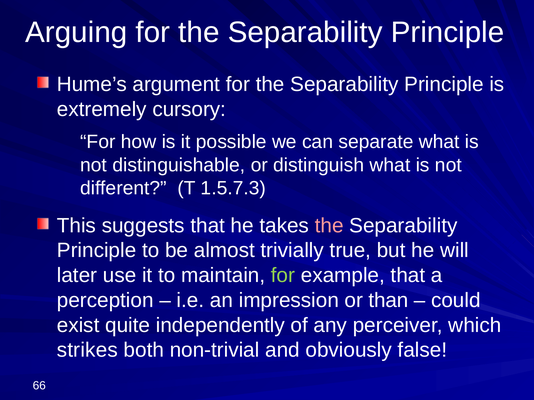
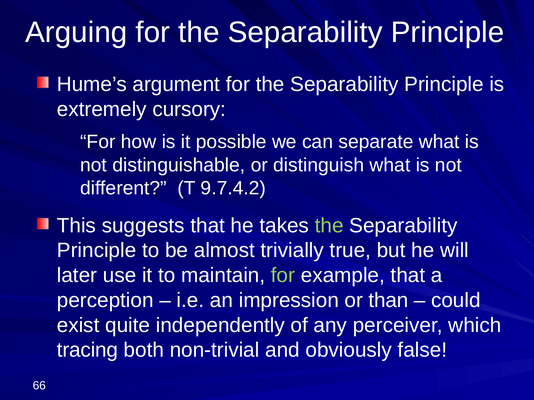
1.5.7.3: 1.5.7.3 -> 9.7.4.2 (233, 188)
the colour: pink -> light green (329, 226)
strikes: strikes -> tracing (87, 351)
